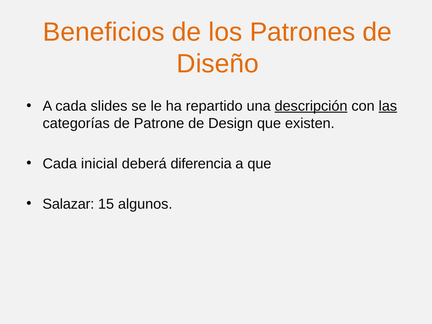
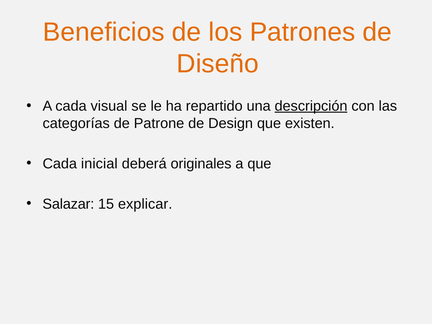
slides: slides -> visual (109, 106)
las underline: present -> none (388, 106)
diferencia: diferencia -> originales (201, 164)
algunos: algunos -> explicar (145, 204)
